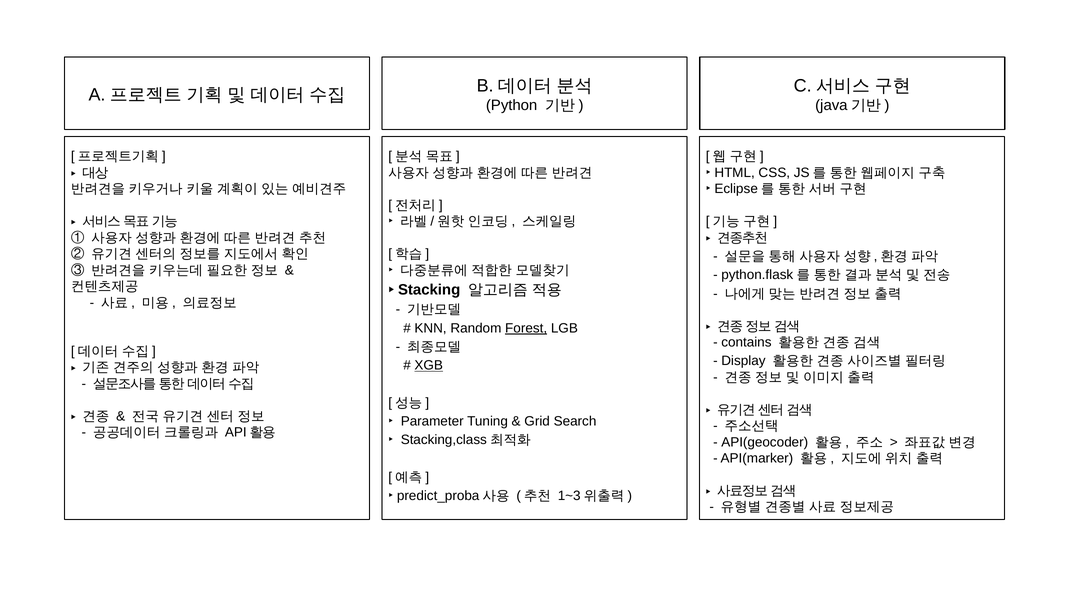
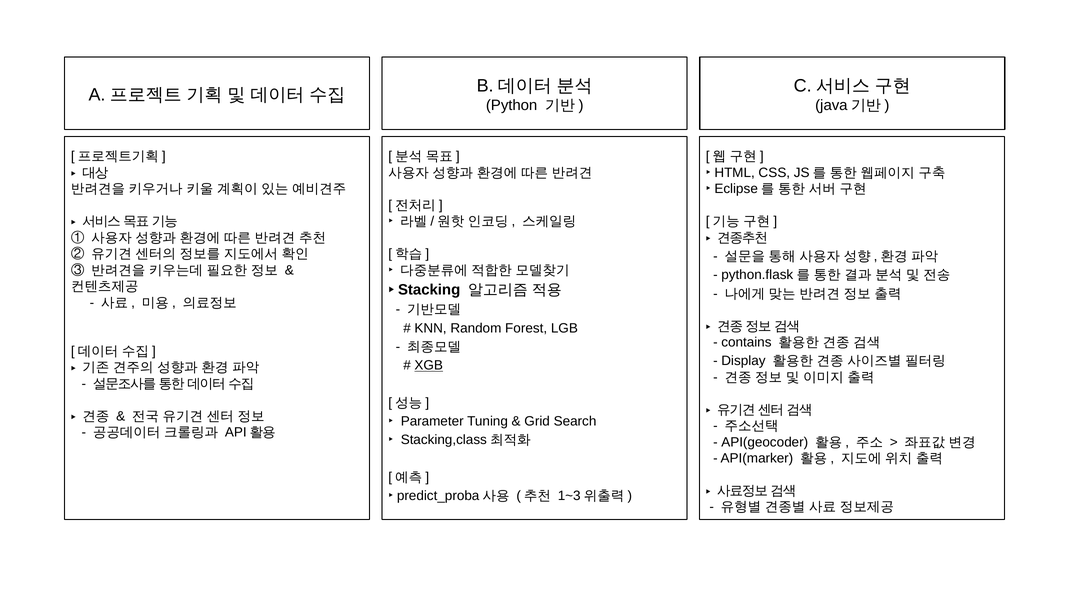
Forest underline: present -> none (526, 328)
